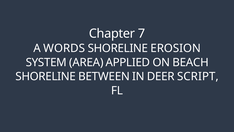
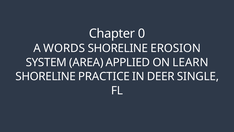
7: 7 -> 0 (141, 34)
BEACH: BEACH -> LEARN (190, 62)
BETWEEN: BETWEEN -> PRACTICE (104, 76)
SCRIPT: SCRIPT -> SINGLE (198, 76)
